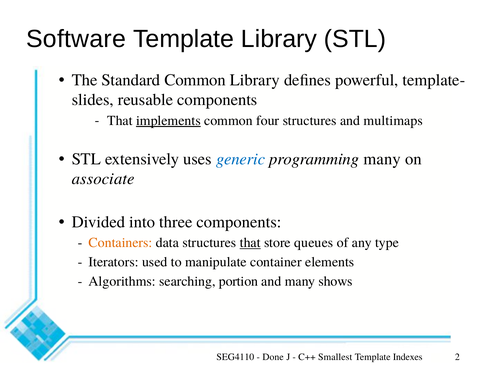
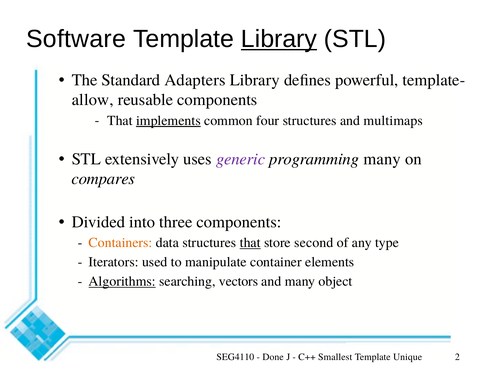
Library underline: none -> present (279, 39)
Standard Common: Common -> Adapters (195, 80)
slides: slides -> allow (93, 100)
generic colour: blue -> purple (241, 159)
associate: associate -> compares (103, 179)
queues: queues -> second (314, 243)
Algorithms underline: none -> present (122, 282)
portion: portion -> vectors (238, 282)
shows: shows -> object (336, 282)
Indexes: Indexes -> Unique (408, 358)
